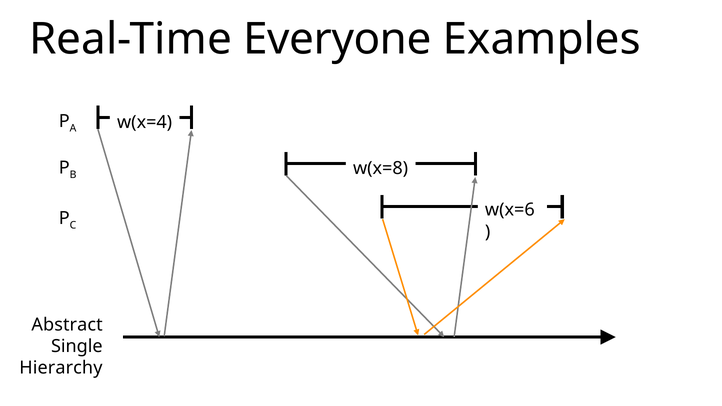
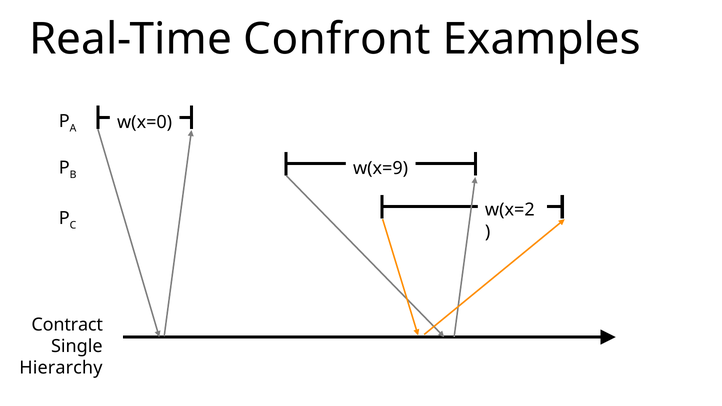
Everyone: Everyone -> Confront (337, 39)
w(x=4: w(x=4 -> w(x=0 (145, 122)
w(x=8: w(x=8 -> w(x=9 (381, 168)
w(x=6: w(x=6 -> w(x=2 (510, 210)
Abstract: Abstract -> Contract (67, 325)
